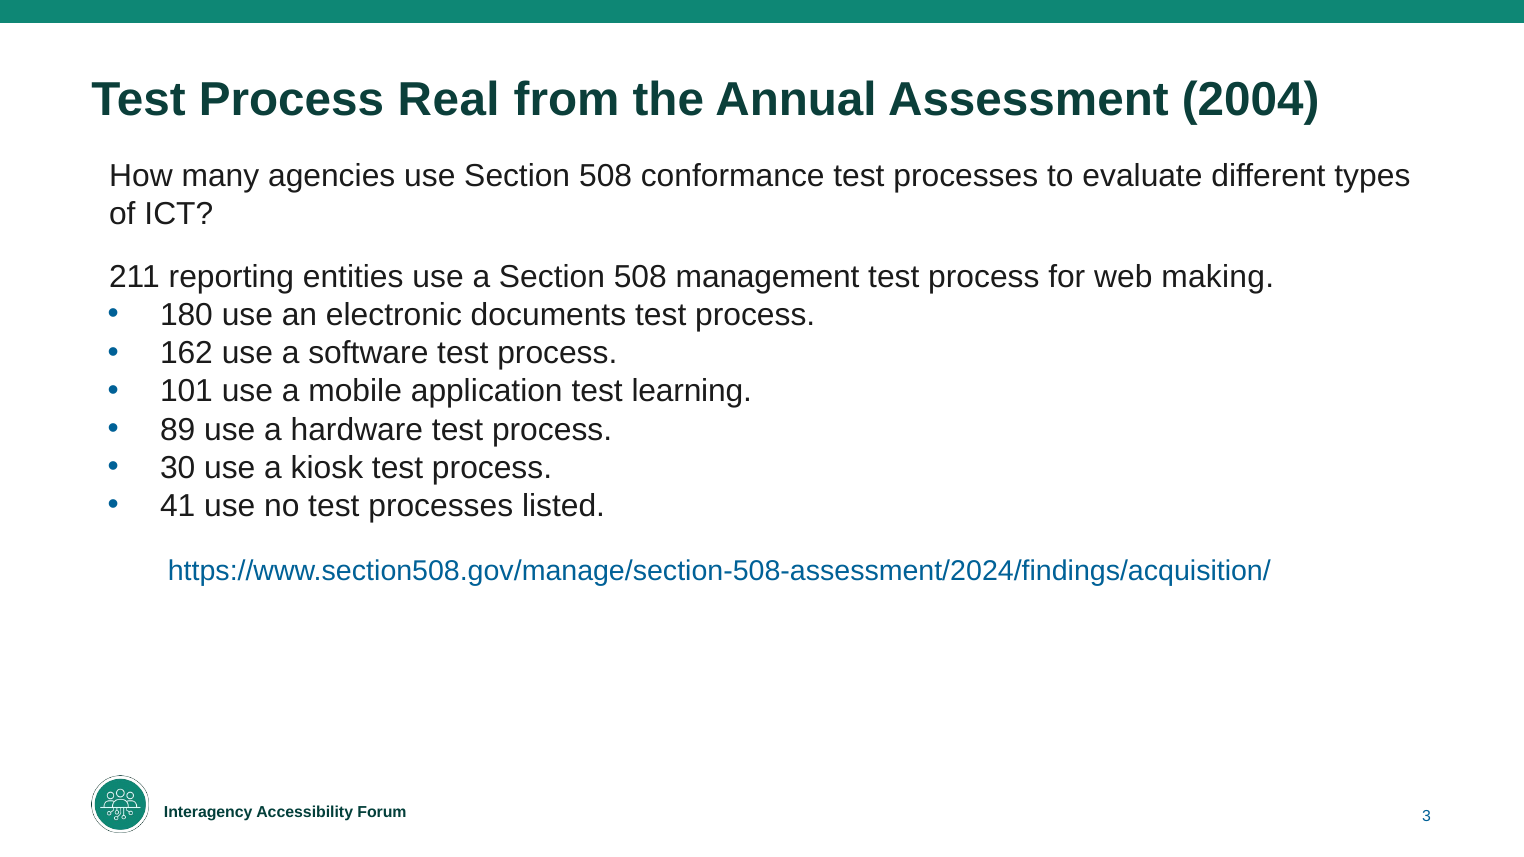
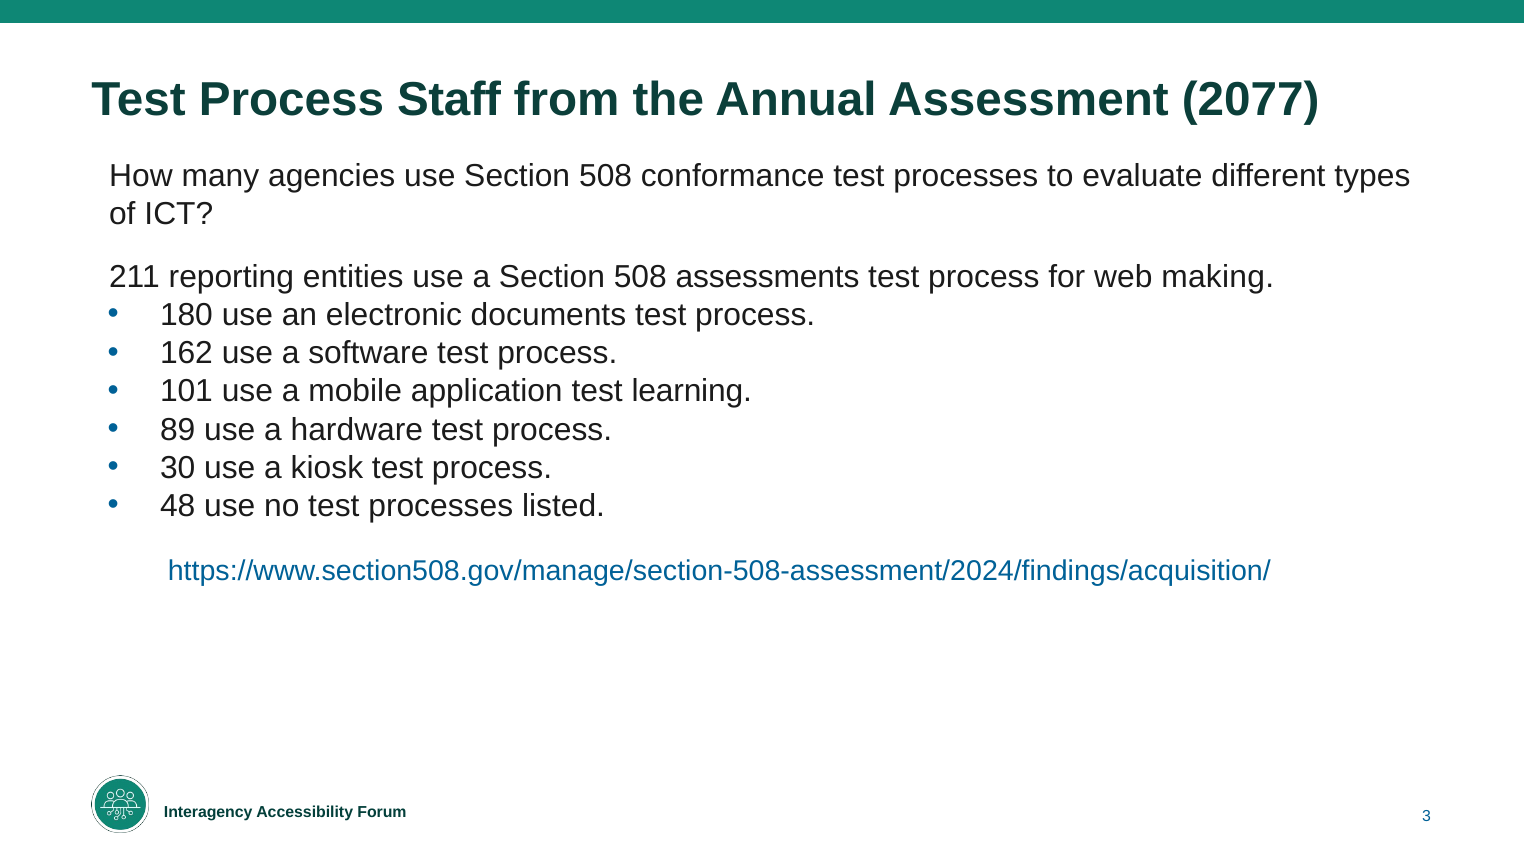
Real: Real -> Staff (449, 100)
2004: 2004 -> 2077 (1251, 100)
management: management -> assessments (768, 277)
41: 41 -> 48 (178, 506)
